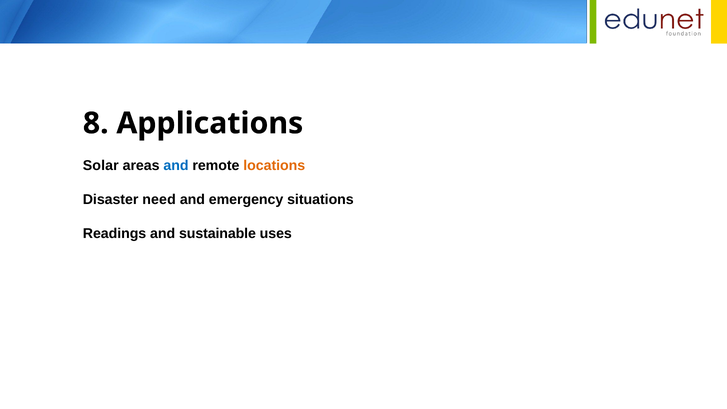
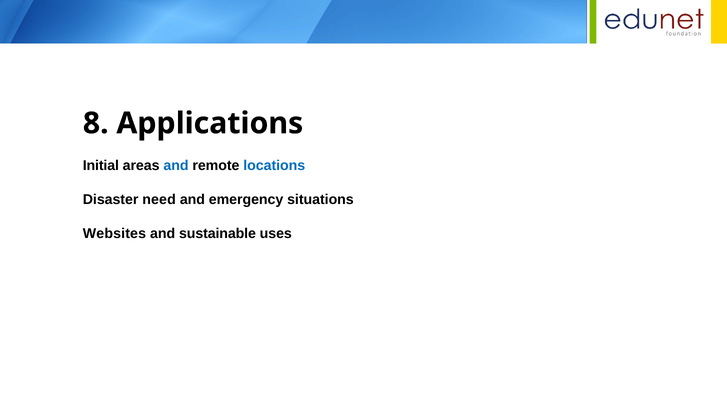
Solar: Solar -> Initial (101, 166)
locations colour: orange -> blue (274, 166)
Readings: Readings -> Websites (114, 234)
